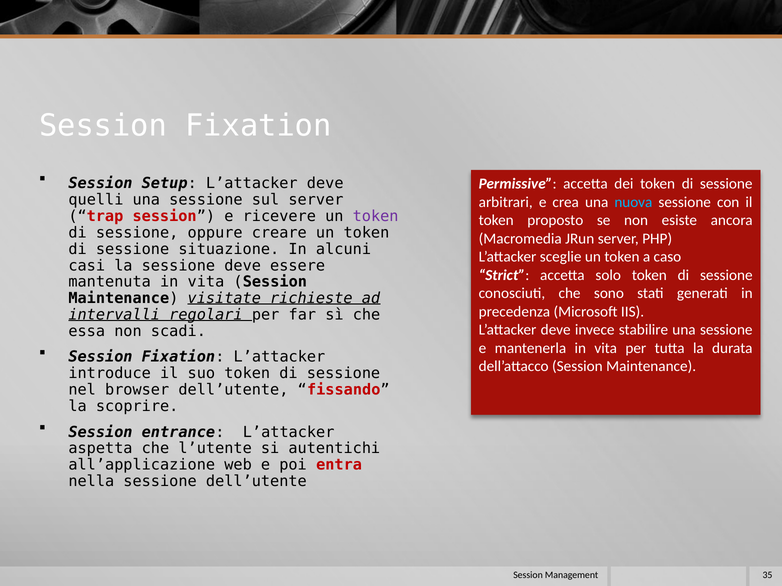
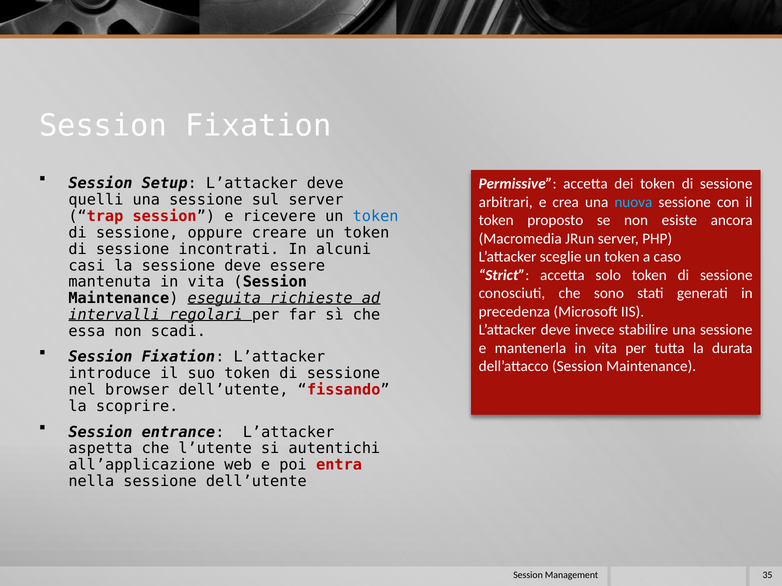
token colour: purple -> blue (376, 216)
situazione: situazione -> incontrati (229, 249)
visitate: visitate -> eseguita (224, 299)
